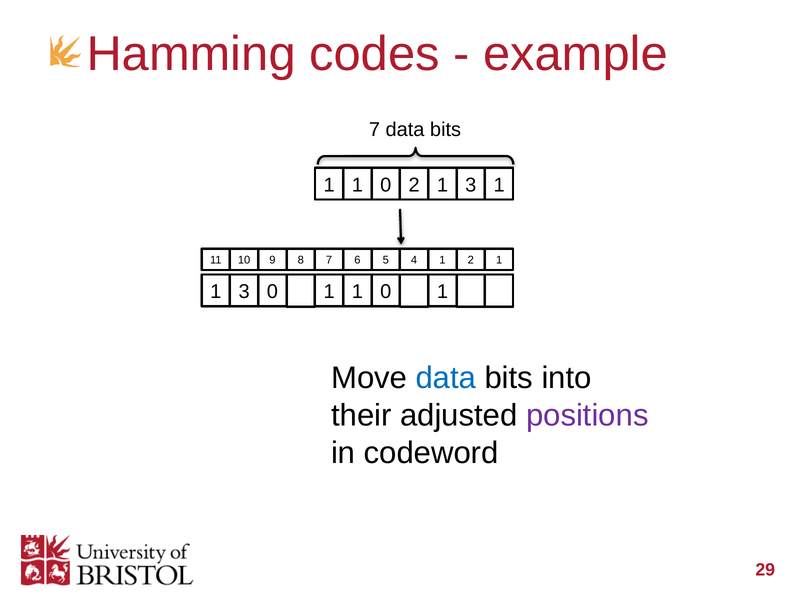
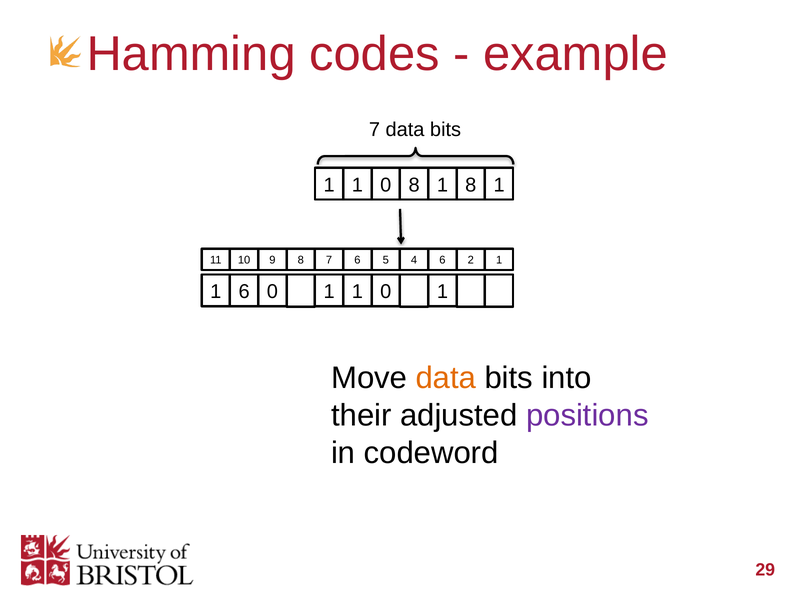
1 0 2: 2 -> 8 (414, 185)
3: 3 -> 8 (471, 185)
4 1: 1 -> 6 (442, 260)
3: 3 -> 6 (244, 292)
data colour: blue -> orange (446, 378)
